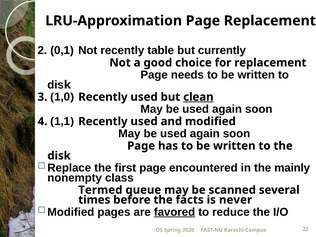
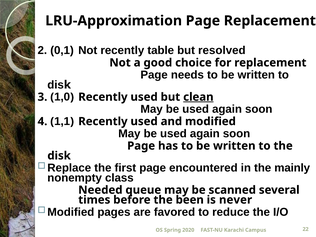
currently: currently -> resolved (222, 50)
Termed: Termed -> Needed (100, 190)
facts: facts -> been (190, 200)
favored underline: present -> none (174, 212)
